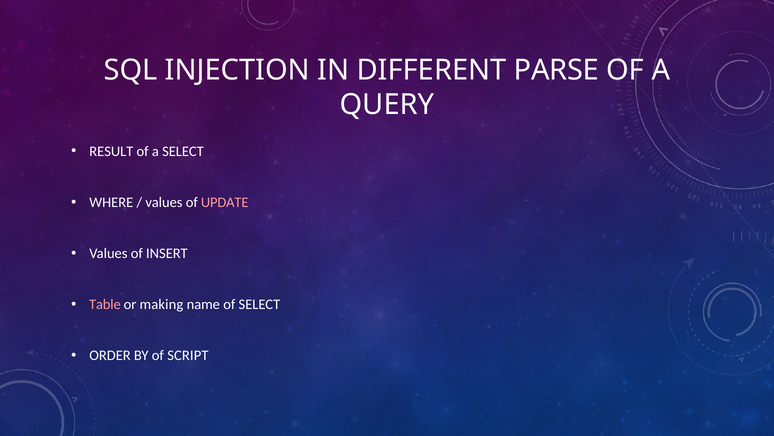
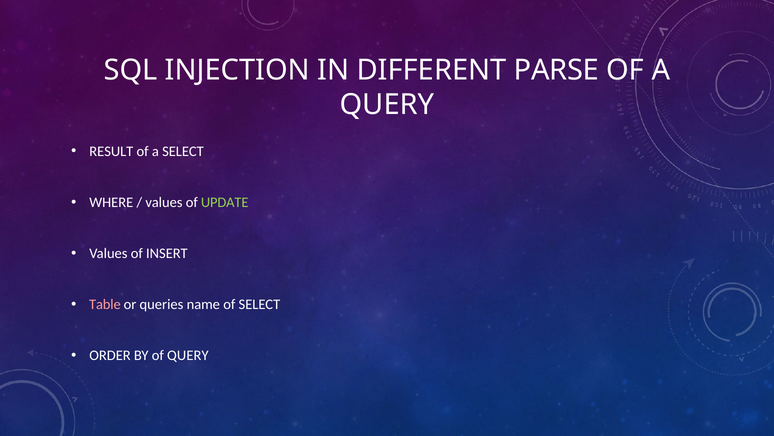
UPDATE colour: pink -> light green (225, 202)
making: making -> queries (161, 304)
of SCRIPT: SCRIPT -> QUERY (188, 355)
